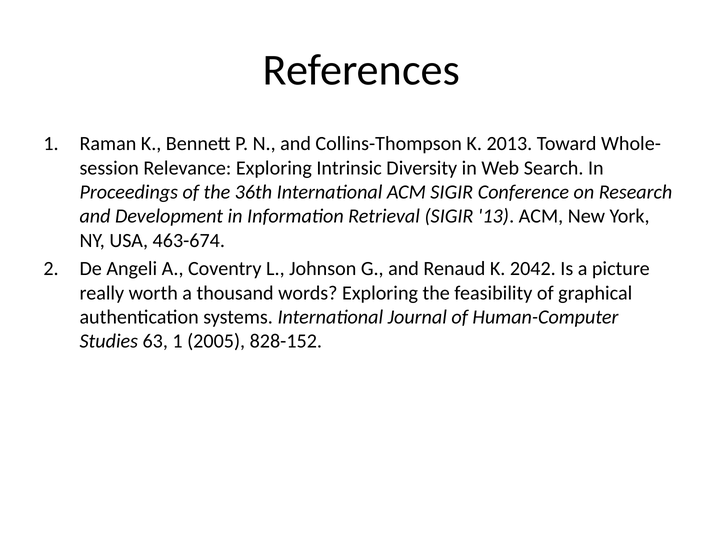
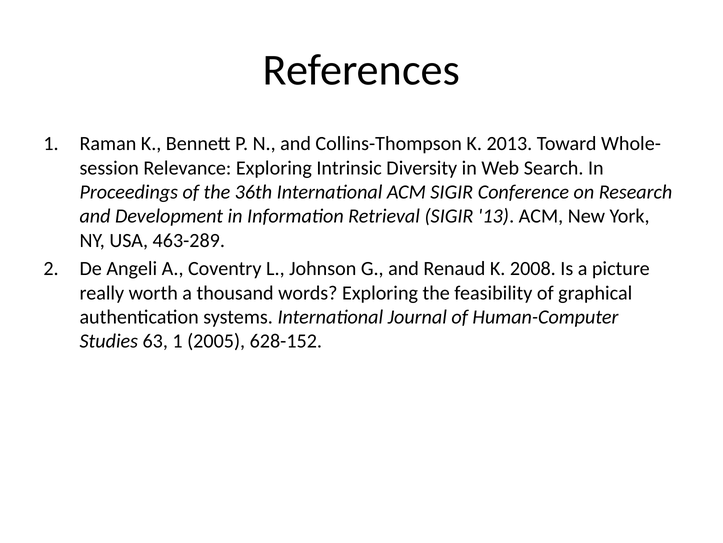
463-674: 463-674 -> 463-289 (189, 240)
2042: 2042 -> 2008 (533, 268)
828-152: 828-152 -> 628-152 (286, 341)
